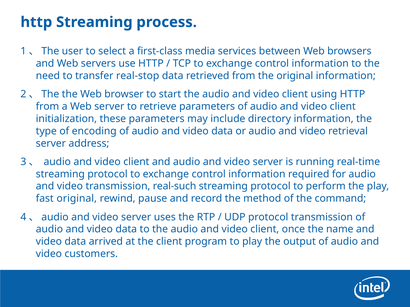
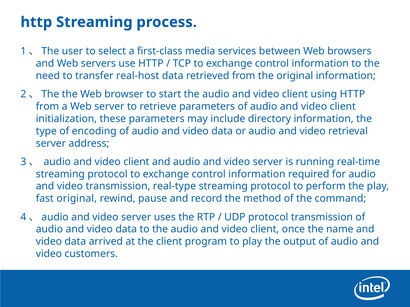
real-stop: real-stop -> real-host (138, 76)
real-such: real-such -> real-type (174, 187)
